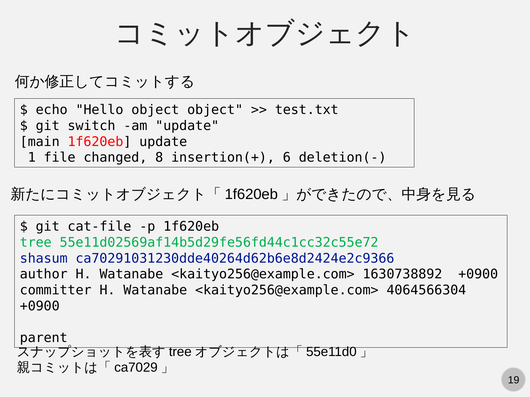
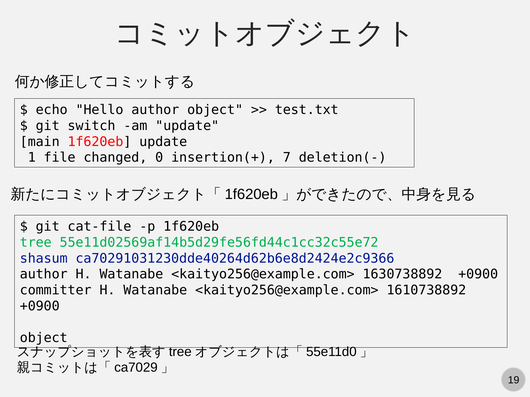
Hello object: object -> author (155, 110)
8: 8 -> 0 (159, 158)
6: 6 -> 7 (287, 158)
4064566304: 4064566304 -> 1610738892 (426, 291)
parent: parent -> object (44, 338)
